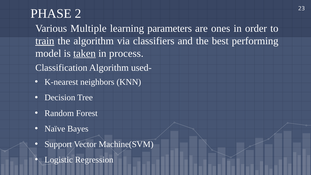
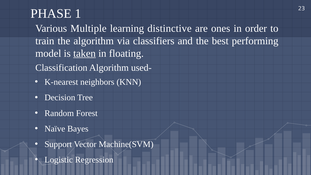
2: 2 -> 1 (78, 14)
parameters: parameters -> distinctive (170, 28)
train underline: present -> none (45, 41)
process: process -> floating (126, 53)
